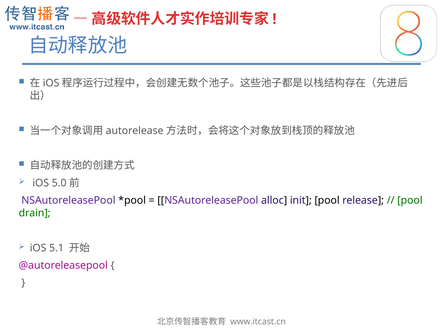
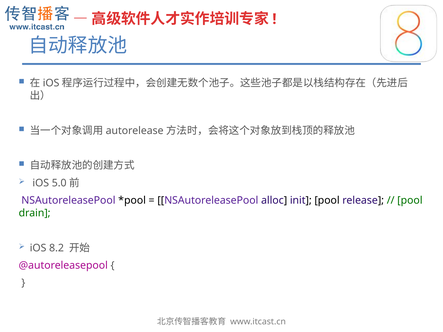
5.1: 5.1 -> 8.2 (57, 248)
